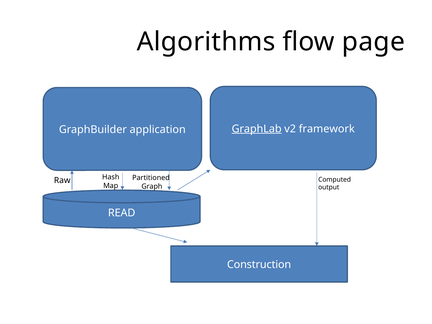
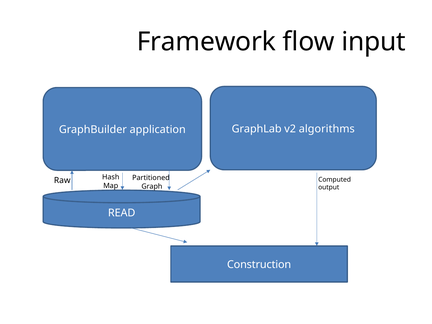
Algorithms: Algorithms -> Framework (206, 42)
page: page -> input (374, 42)
GraphLab underline: present -> none (257, 129)
framework: framework -> algorithms (327, 129)
